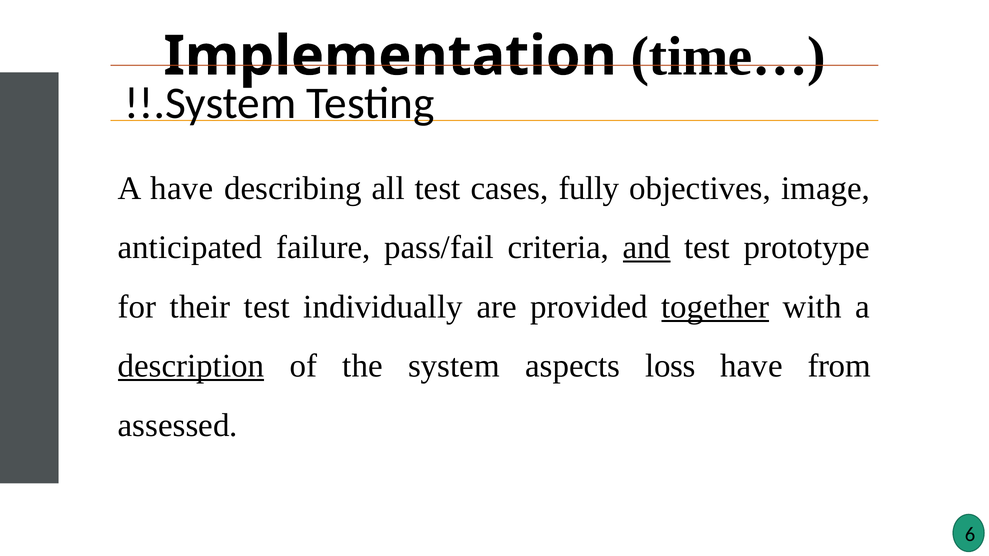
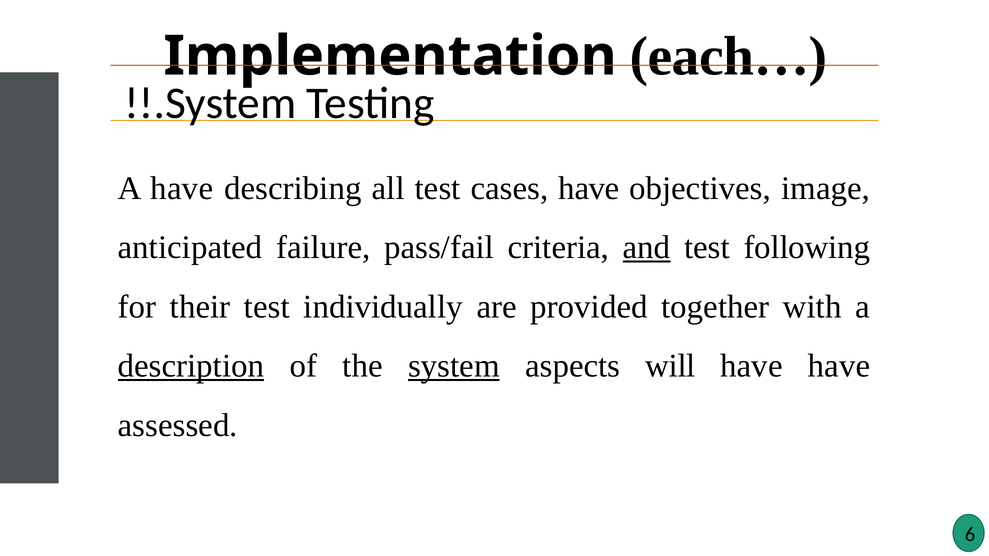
time…: time… -> each… (728, 56)
cases fully: fully -> have (589, 188)
prototype: prototype -> following (807, 248)
together underline: present -> none (715, 307)
system underline: none -> present (454, 366)
loss: loss -> will (670, 366)
have from: from -> have (839, 366)
